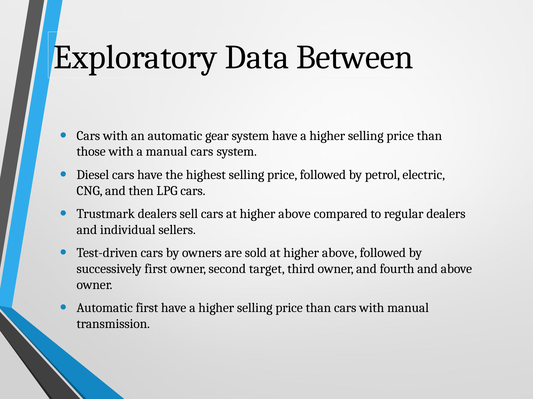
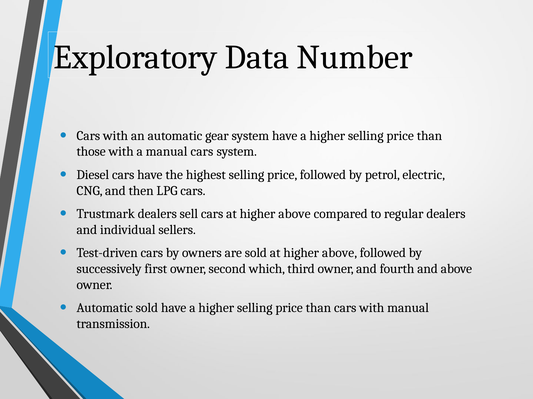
Between: Between -> Number (355, 57)
target: target -> which (267, 269)
Automatic first: first -> sold (147, 308)
